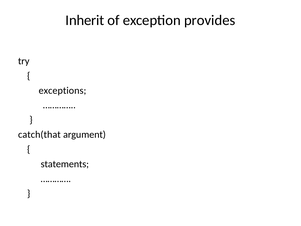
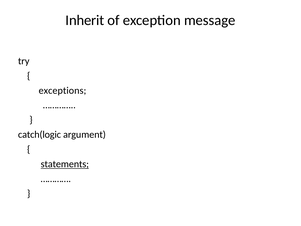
provides: provides -> message (210, 20)
catch(that: catch(that -> catch(logic (40, 134)
statements underline: none -> present (65, 164)
